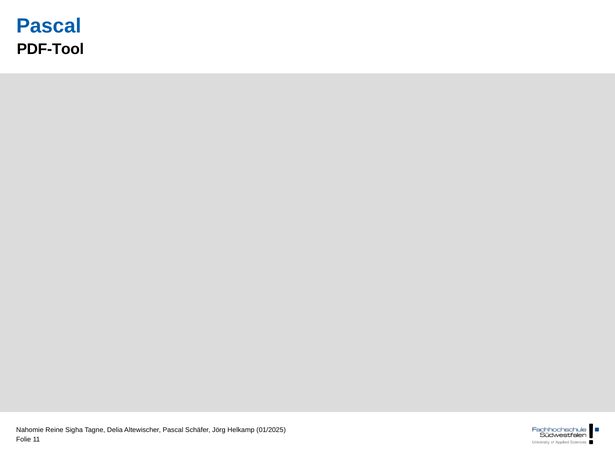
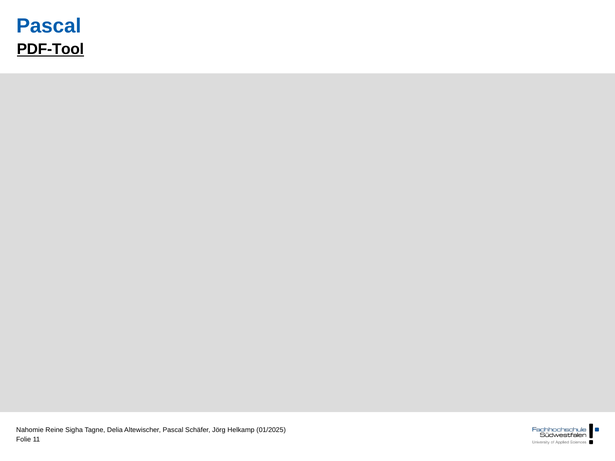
PDF-Tool underline: none -> present (50, 49)
